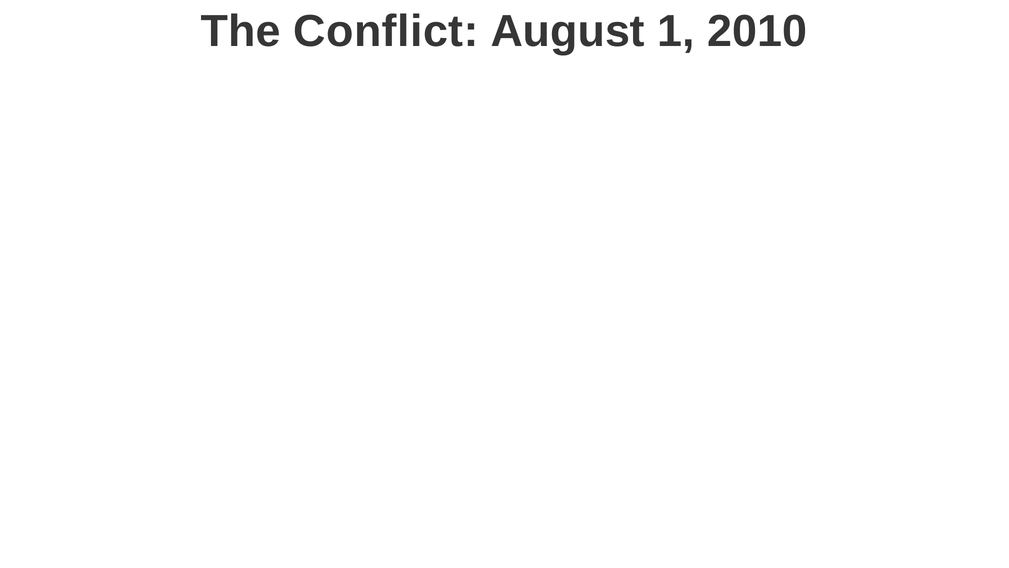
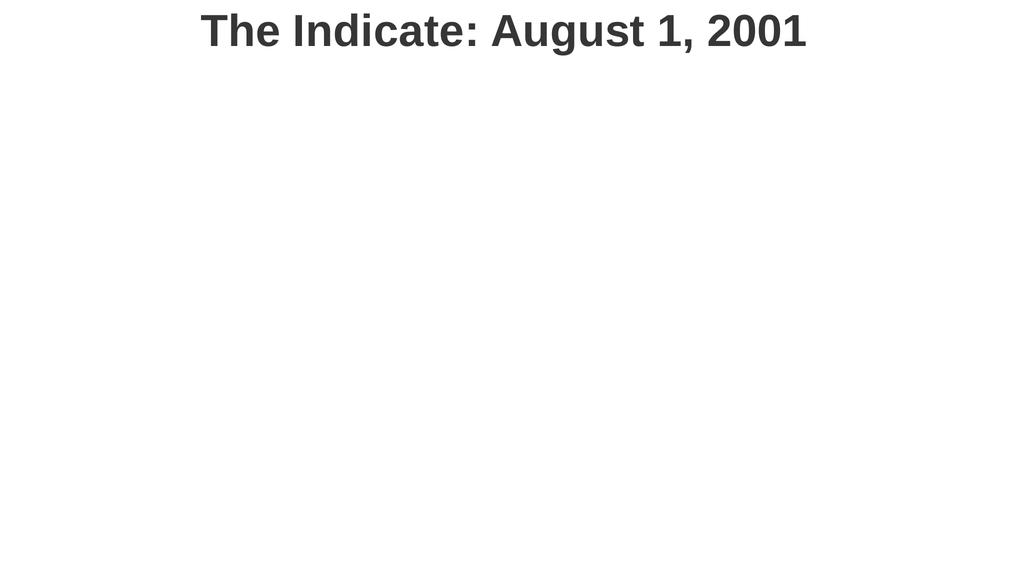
Conflict: Conflict -> Indicate (386, 31)
2010: 2010 -> 2001 (757, 31)
